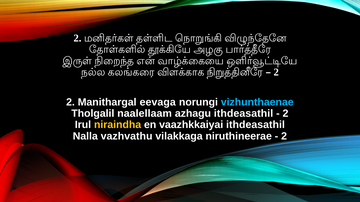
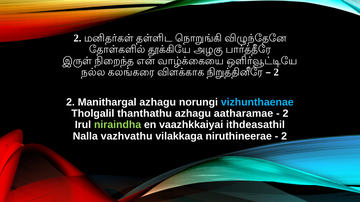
Manithargal eevaga: eevaga -> azhagu (158, 102)
naalellaam: naalellaam -> thanthathu (145, 114)
azhagu ithdeasathil: ithdeasathil -> aatharamae (244, 114)
niraindha colour: yellow -> light green (118, 125)
